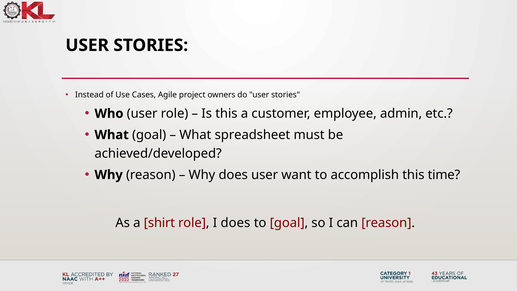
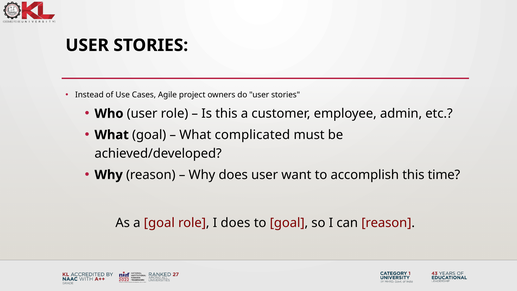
spreadsheet: spreadsheet -> complicated (252, 135)
a shirt: shirt -> goal (159, 223)
